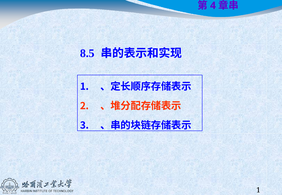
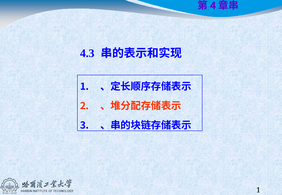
8.5: 8.5 -> 4.3 (87, 53)
